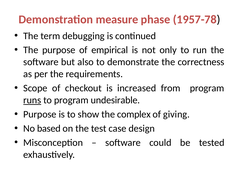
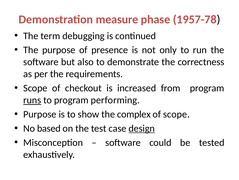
empirical: empirical -> presence (110, 50)
undesirable: undesirable -> performing (115, 100)
of giving: giving -> scope (176, 114)
design underline: none -> present (142, 128)
